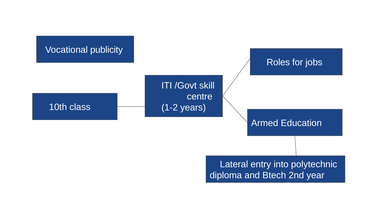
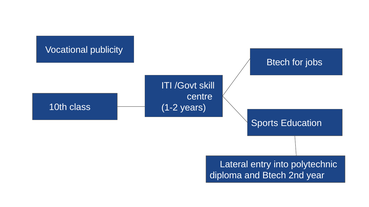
Roles: Roles -> Btech (278, 63)
Armed: Armed -> Sports (265, 123)
